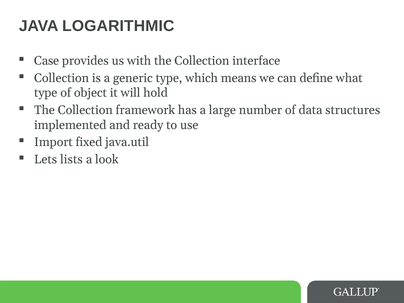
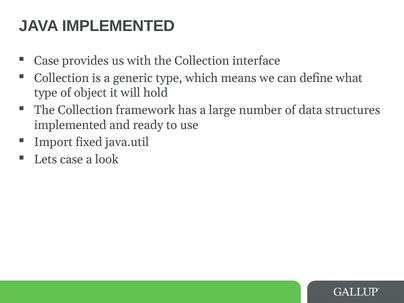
JAVA LOGARITHMIC: LOGARITHMIC -> IMPLEMENTED (118, 26)
Lets lists: lists -> case (72, 159)
